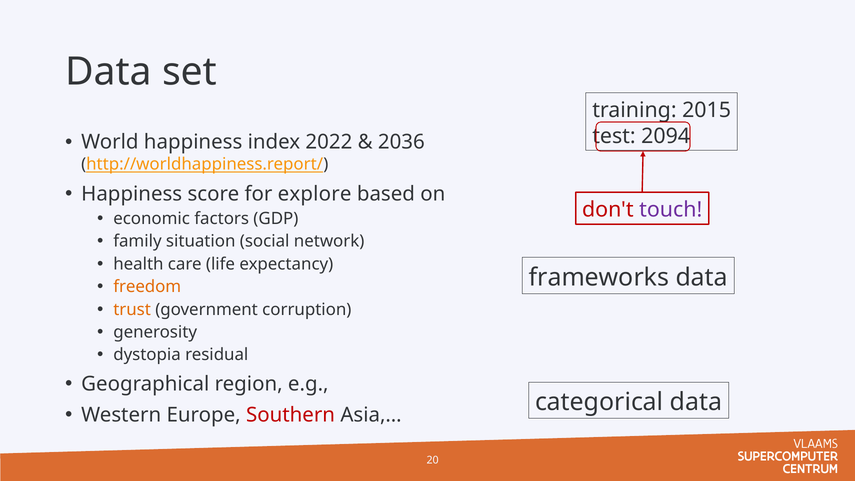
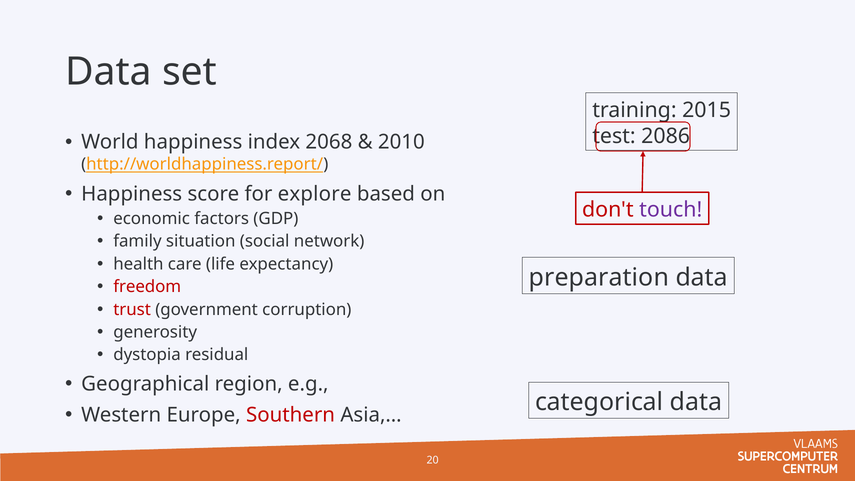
2094: 2094 -> 2086 (666, 136)
2022: 2022 -> 2068 (329, 142)
2036: 2036 -> 2010 (401, 142)
frameworks: frameworks -> preparation (599, 277)
freedom colour: orange -> red (147, 287)
trust colour: orange -> red (132, 309)
